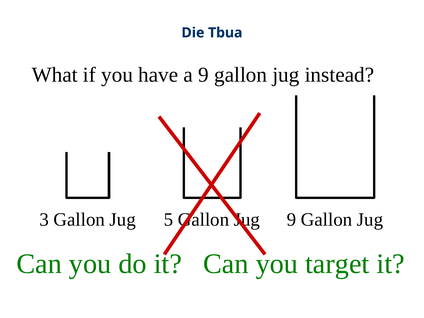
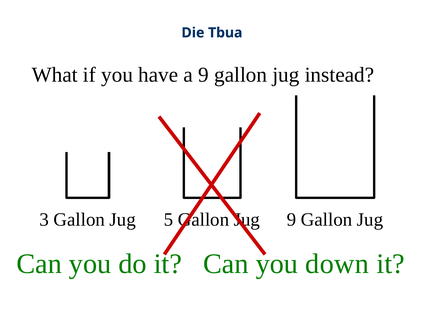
target: target -> down (337, 264)
